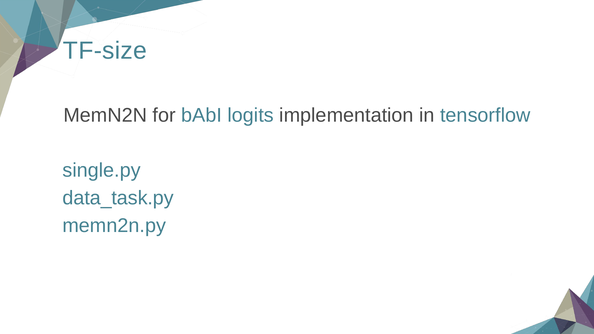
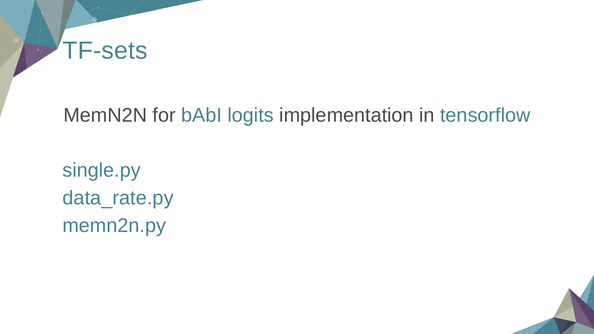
TF-size: TF-size -> TF-sets (105, 51)
data_task.py: data_task.py -> data_rate.py (118, 198)
